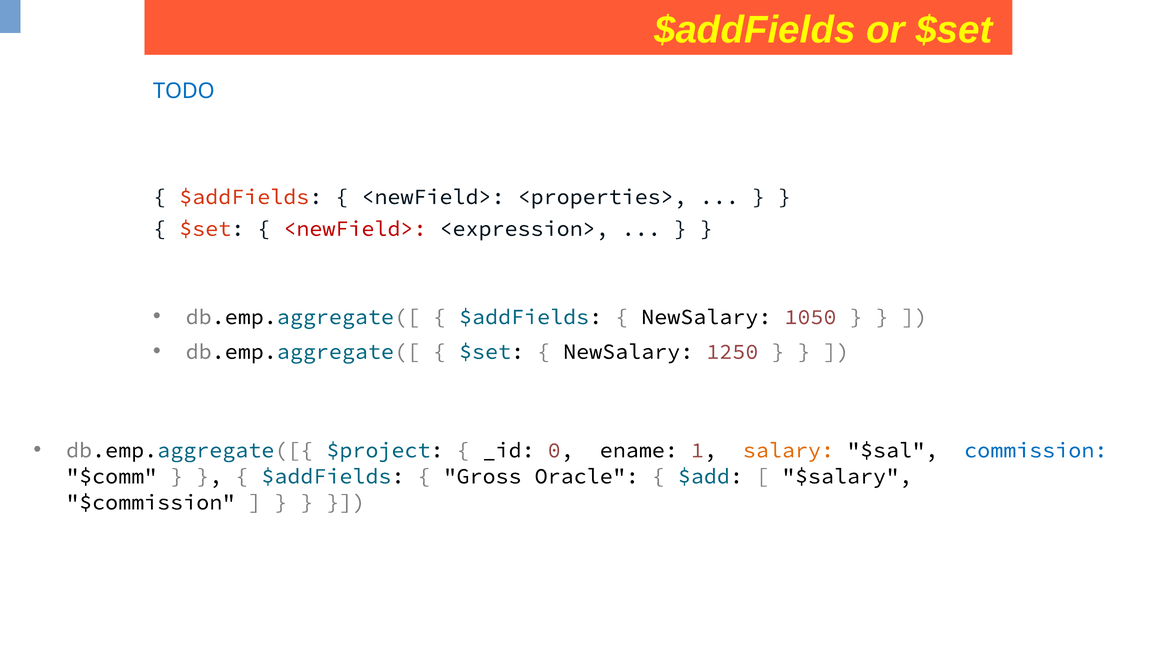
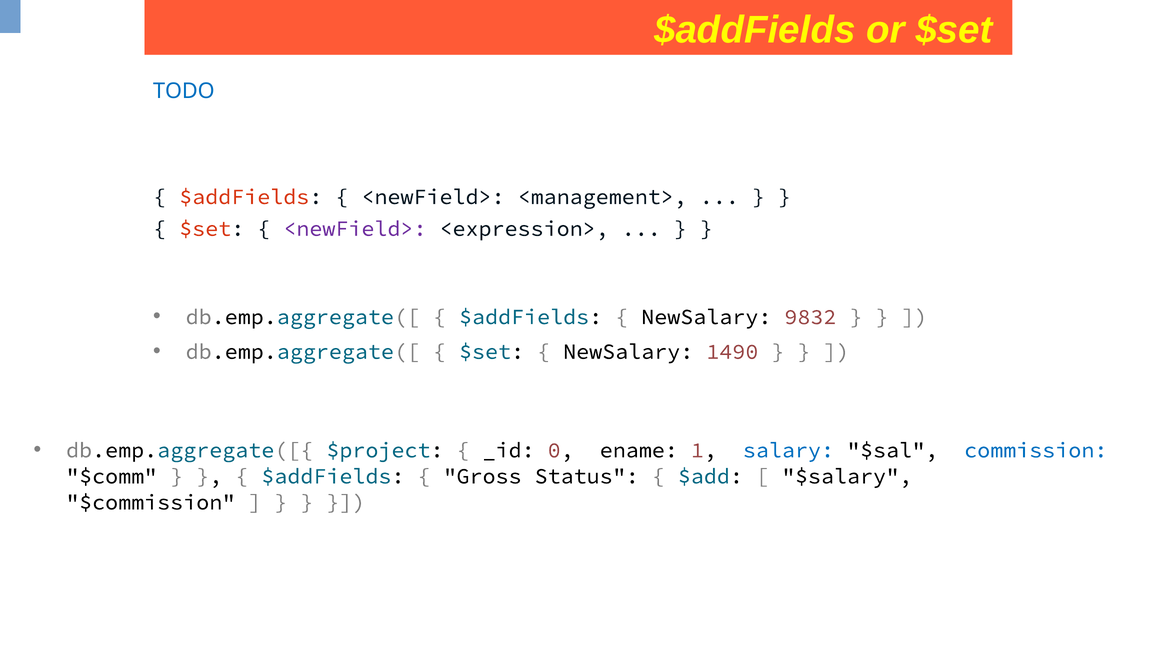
<properties>: <properties> -> <management> (602, 197)
<newField> colour: red -> purple (355, 229)
1050: 1050 -> 9832 (810, 317)
1250: 1250 -> 1490 (732, 352)
salary colour: orange -> blue (788, 450)
Oracle: Oracle -> Status (587, 476)
